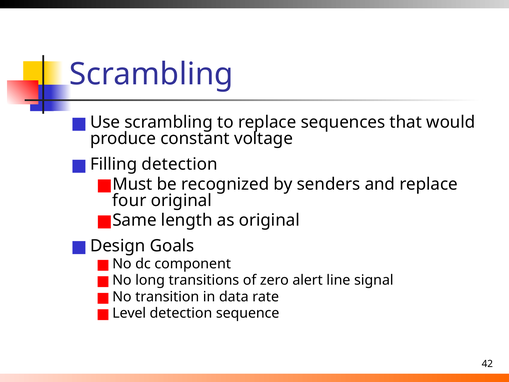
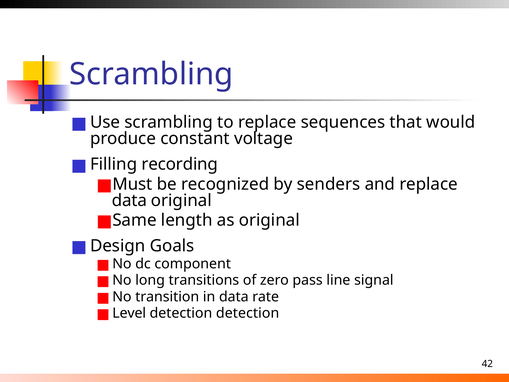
Filling detection: detection -> recording (180, 164)
four: four -> data (130, 200)
alert: alert -> pass (308, 280)
detection sequence: sequence -> detection (248, 313)
